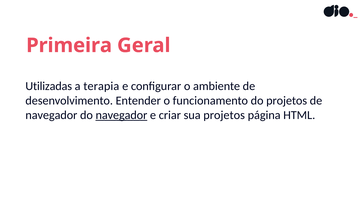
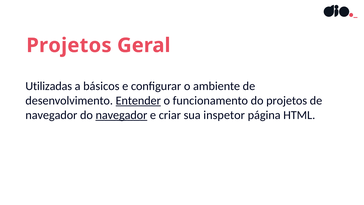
Primeira: Primeira -> Projetos (69, 45)
terapia: terapia -> básicos (101, 86)
Entender underline: none -> present (138, 100)
sua projetos: projetos -> inspetor (224, 115)
